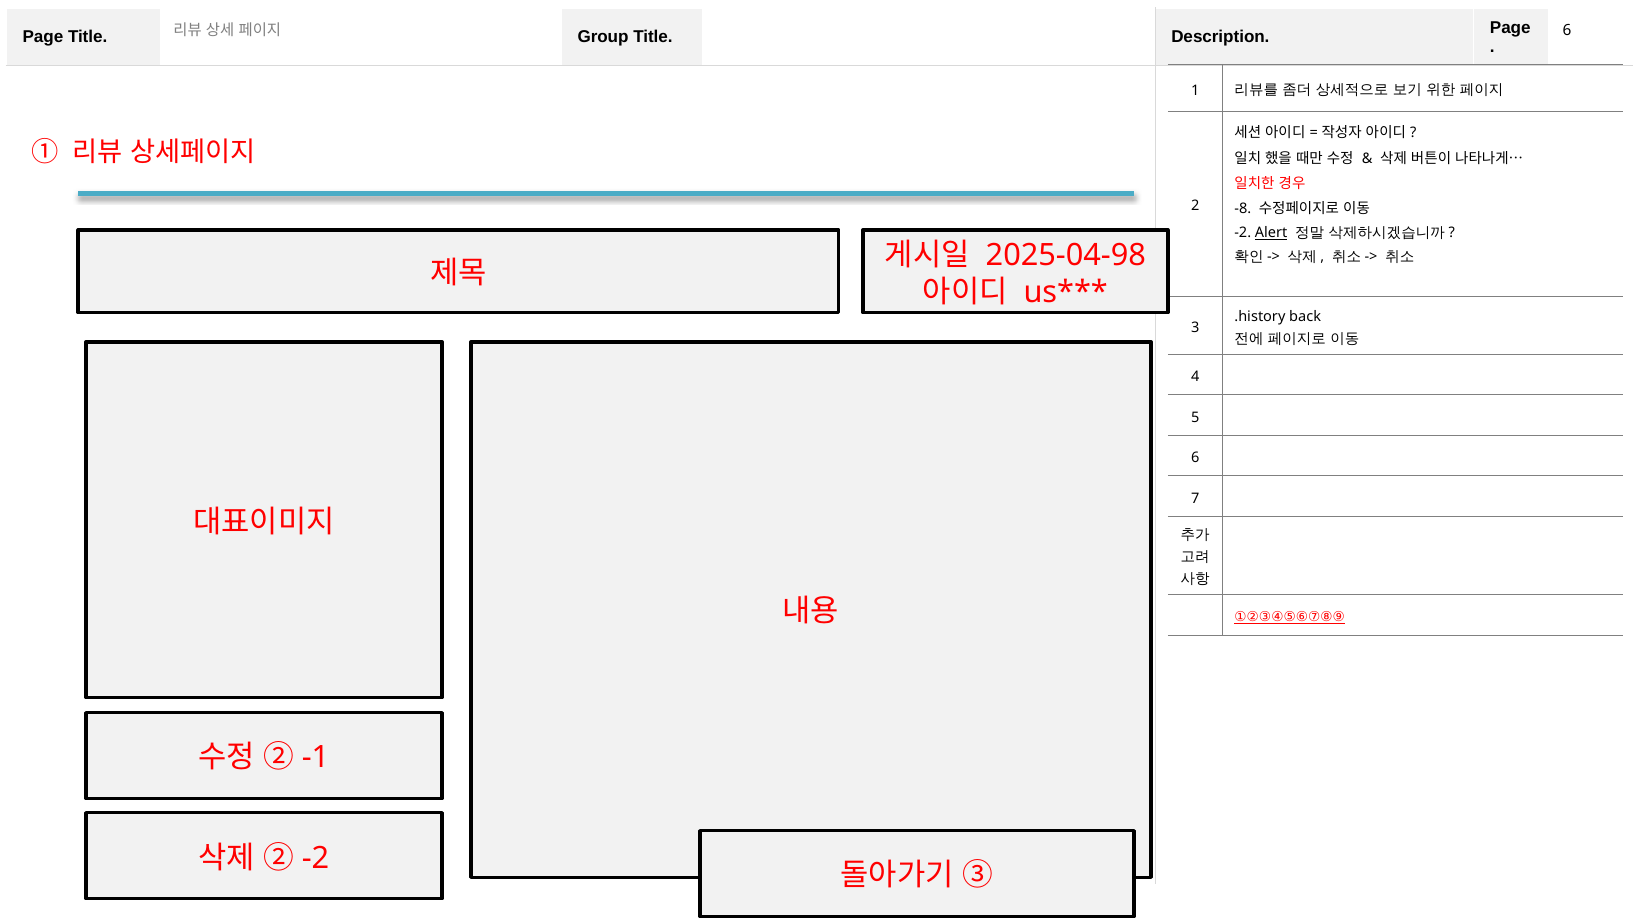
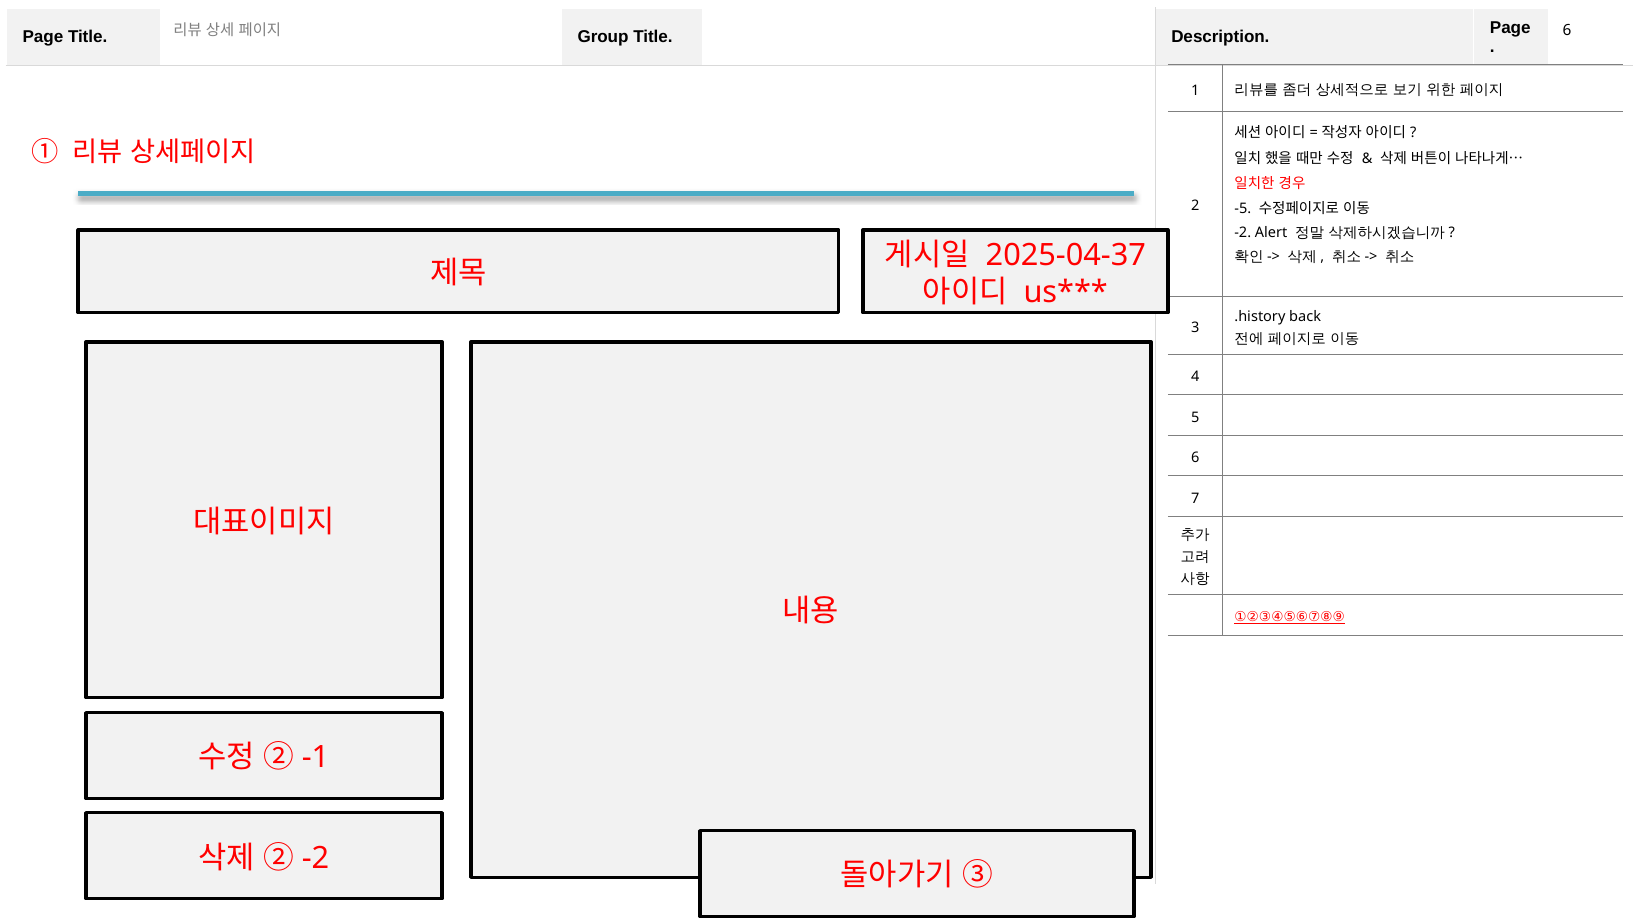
-8: -8 -> -5 (1243, 209)
Alert underline: present -> none (1271, 233)
2025-04-98: 2025-04-98 -> 2025-04-37 (1066, 255)
